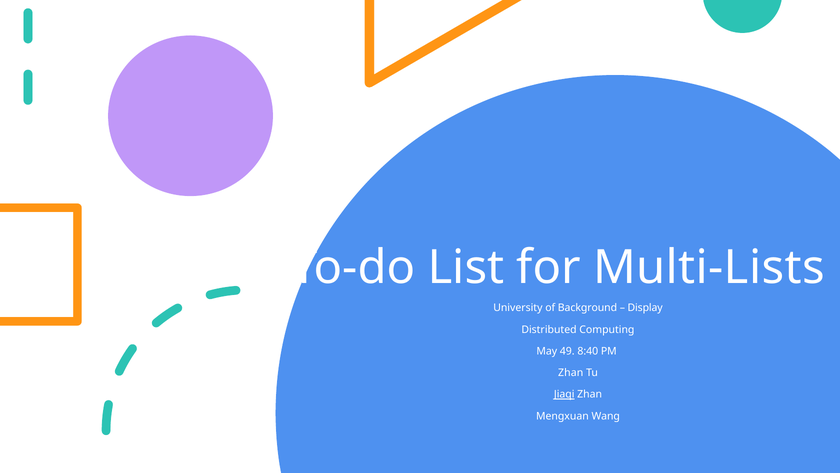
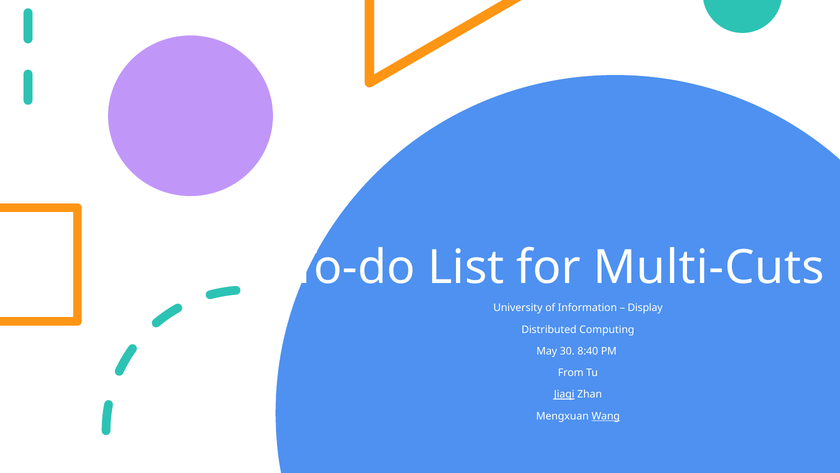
Multi-Lists: Multi-Lists -> Multi-Cuts (709, 267)
Background: Background -> Information (587, 308)
49: 49 -> 30 (567, 351)
Zhan: Zhan -> From (571, 372)
Wang underline: none -> present (606, 416)
